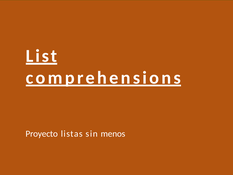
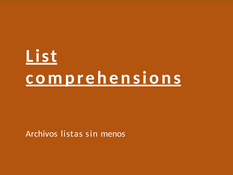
Proyecto: Proyecto -> Archivos (42, 134)
